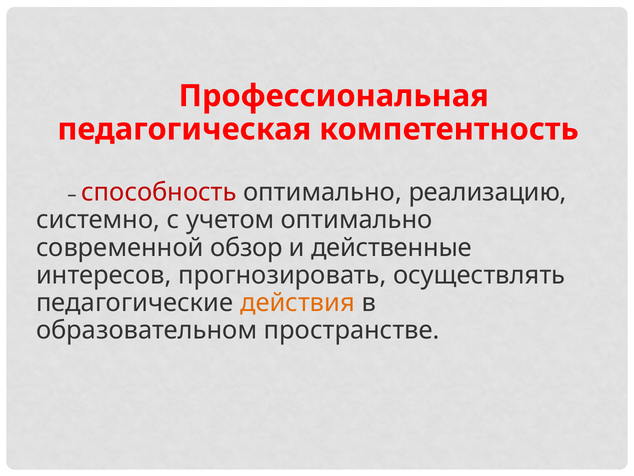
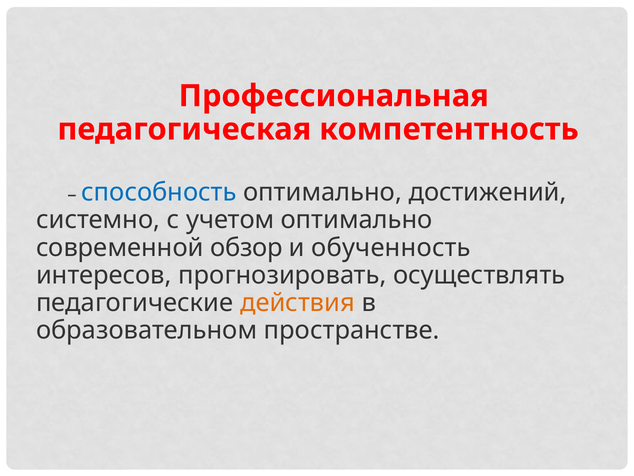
способность colour: red -> blue (159, 192)
реализацию: реализацию -> достижений (488, 192)
действенные: действенные -> обученность (391, 247)
